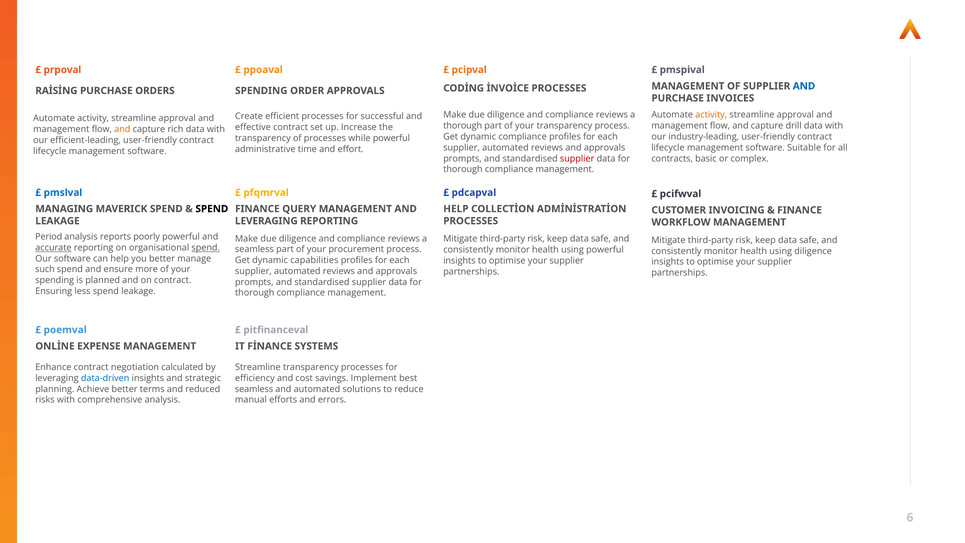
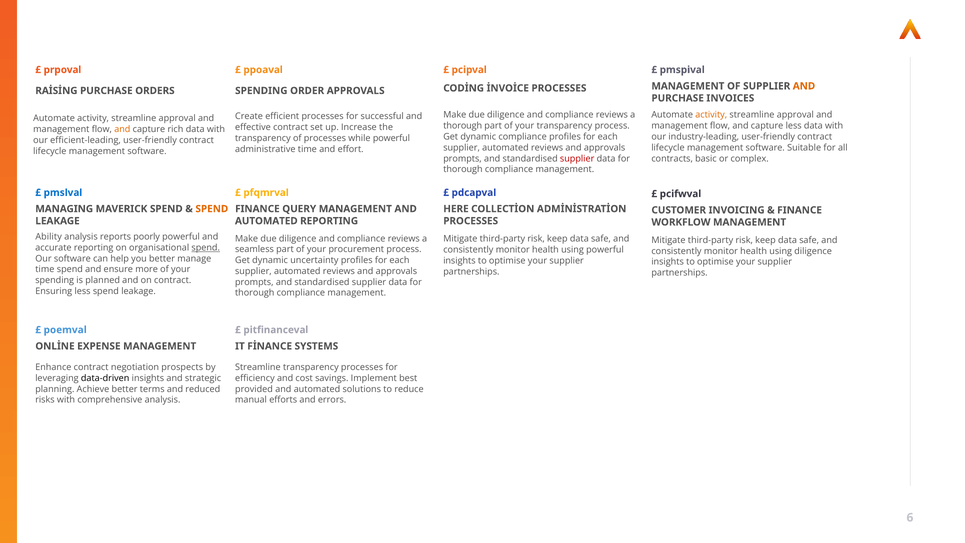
AND colour: blue -> orange (804, 86)
capture drill: drill -> less (794, 126)
SPEND colour: black -> orange (212, 209)
HELP: HELP -> HERE (456, 209)
LEVERAGING: LEVERAGING -> AUTOMATED (266, 221)
Period: Period -> Ability (49, 237)
accurate underline: present -> none (53, 248)
capabilities: capabilities -> uncertainty (314, 260)
such: such -> time (45, 269)
calculated: calculated -> prospects (182, 367)
data-driven colour: blue -> black (105, 378)
seamless: seamless -> provided (254, 389)
